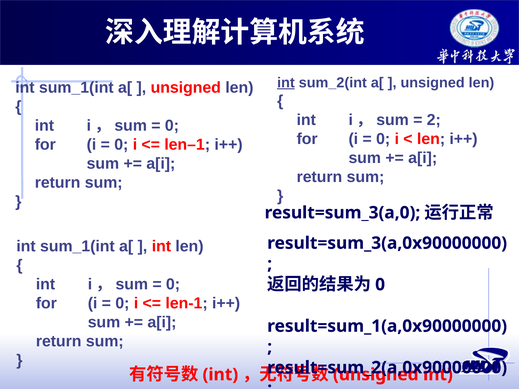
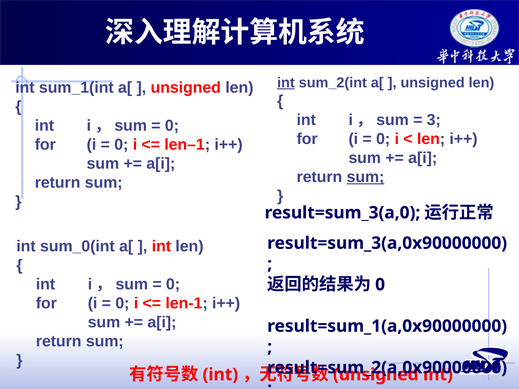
2: 2 -> 3 (434, 120)
sum underline: none -> present (366, 177)
sum_1(int: sum_1(int -> sum_0(int (77, 246)
